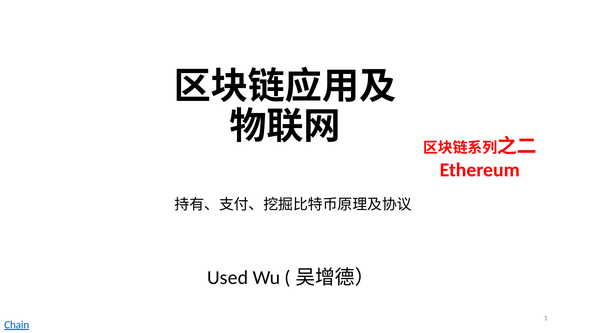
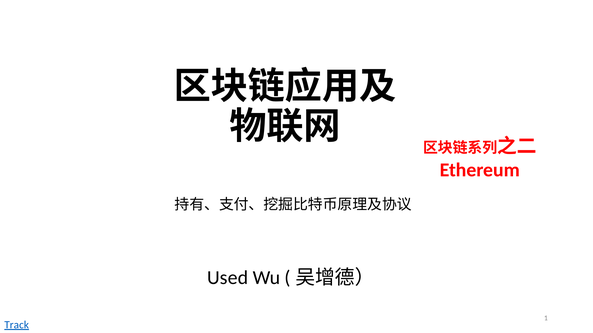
Chain: Chain -> Track (17, 325)
